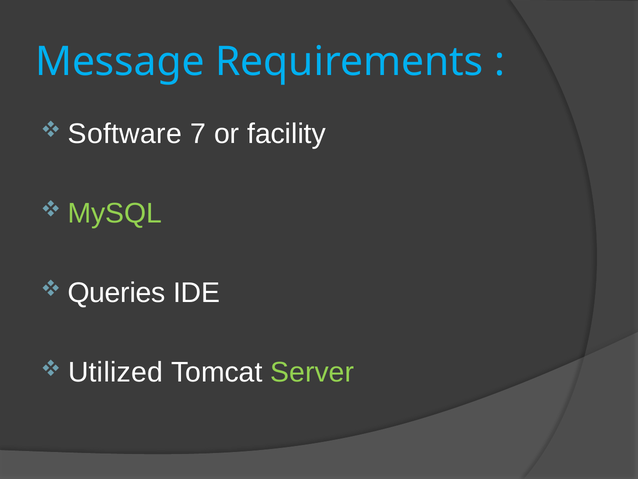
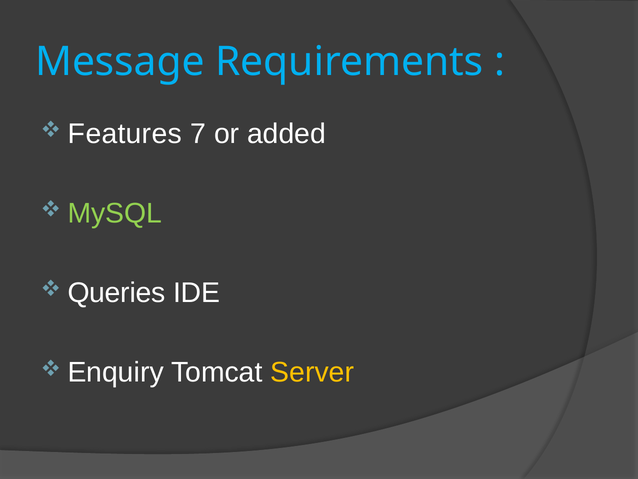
Software: Software -> Features (125, 134)
facility: facility -> added (287, 134)
Utilized: Utilized -> Enquiry (116, 372)
Server colour: light green -> yellow (312, 372)
